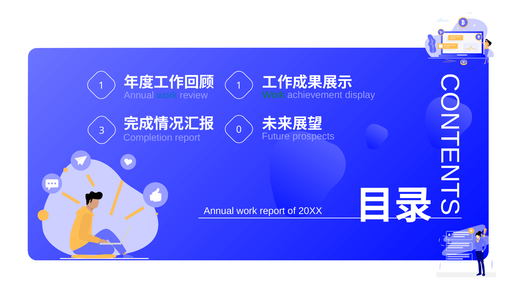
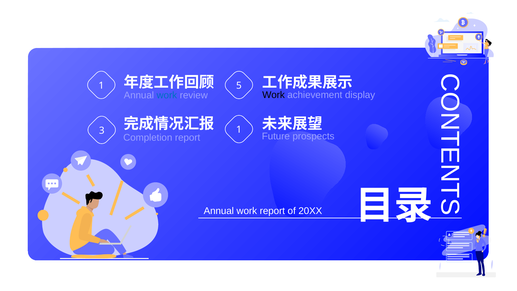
1: 1 -> 5 (239, 86)
Work colour: green -> black (274, 95)
0: 0 -> 1 (239, 130)
